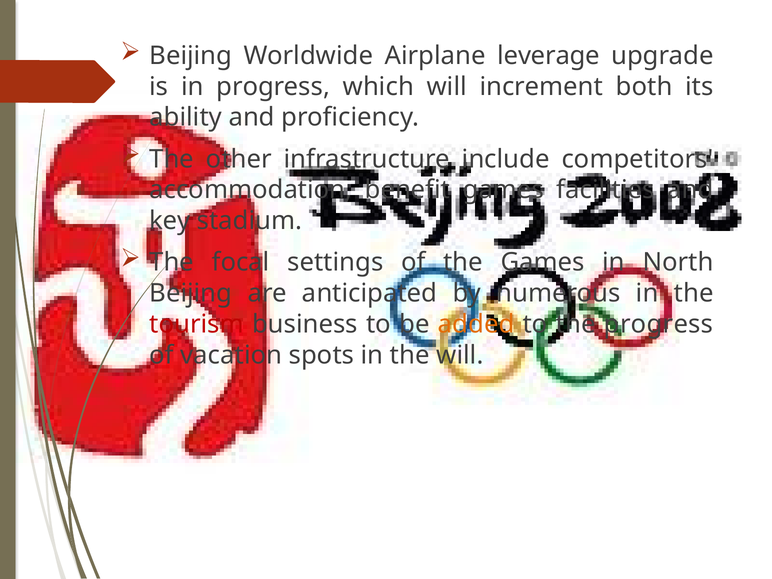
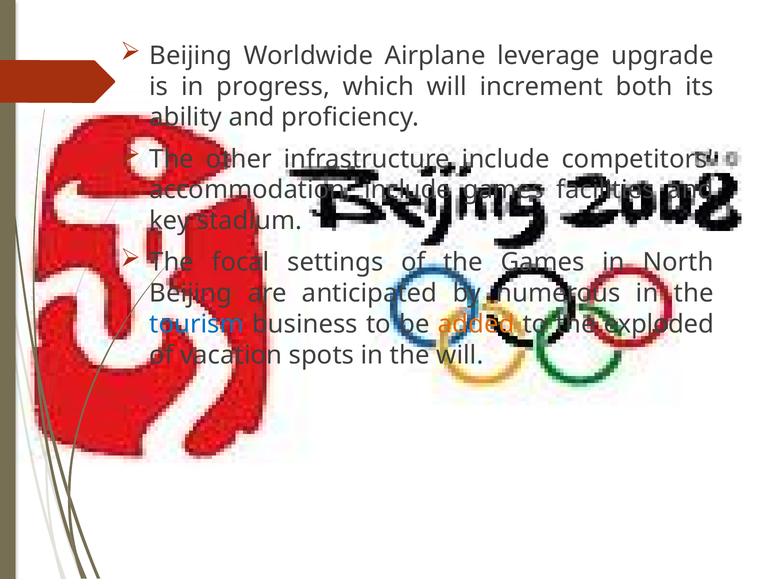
accommodation benefit: benefit -> include (408, 190)
tourism colour: red -> blue (197, 324)
the progress: progress -> exploded (659, 324)
